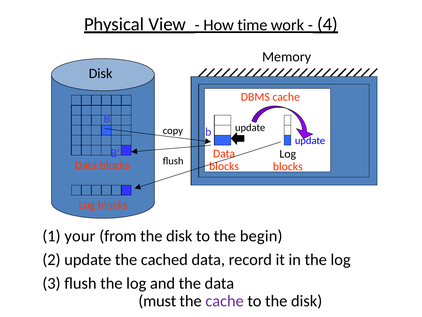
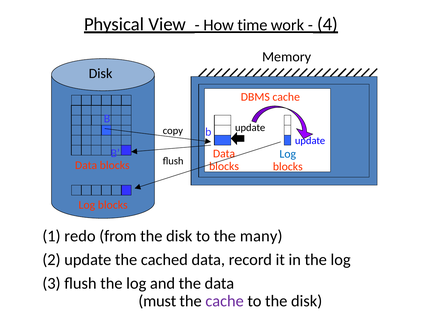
Log colour: black -> blue (288, 154)
your: your -> redo (80, 236)
begin: begin -> many (261, 236)
